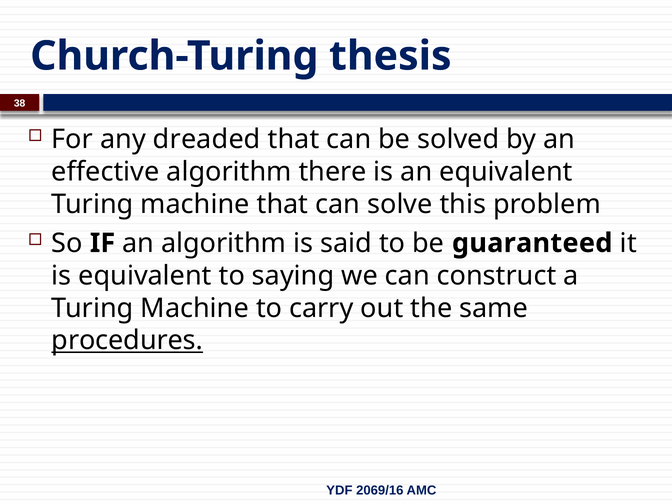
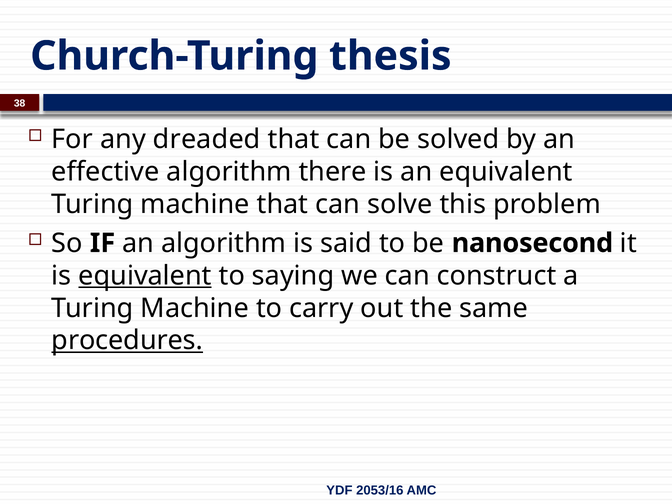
guaranteed: guaranteed -> nanosecond (532, 243)
equivalent underline: none -> present (145, 276)
2069/16: 2069/16 -> 2053/16 (380, 491)
